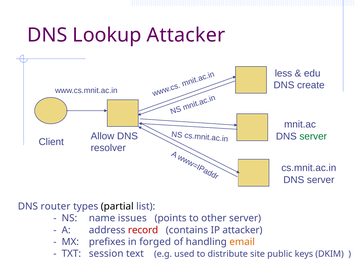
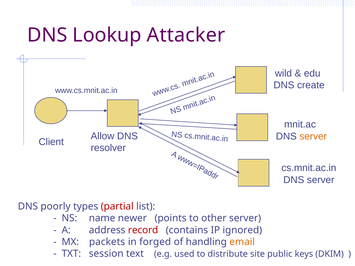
less: less -> wild (283, 73)
server colour: green -> orange (313, 136)
router: router -> poorly (56, 207)
partial colour: black -> red (117, 207)
issues: issues -> newer (132, 218)
IP attacker: attacker -> ignored (242, 230)
prefixes: prefixes -> packets (107, 242)
